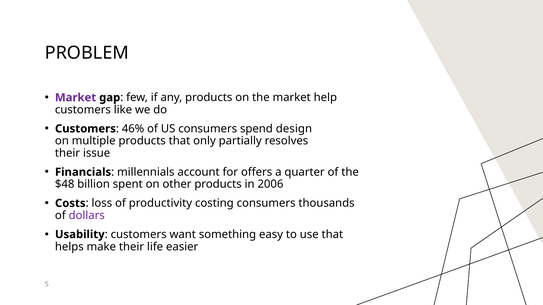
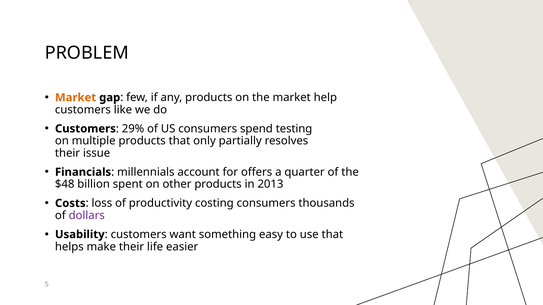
Market colour: purple -> orange (76, 98)
46%: 46% -> 29% (133, 129)
design: design -> testing (294, 129)
2006: 2006 -> 2013 (270, 185)
